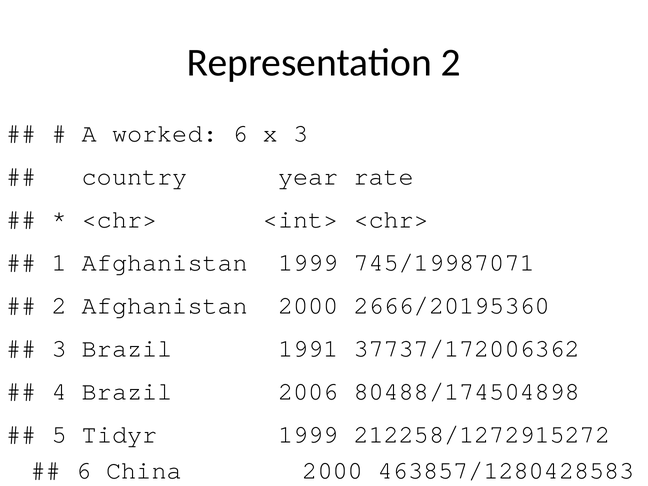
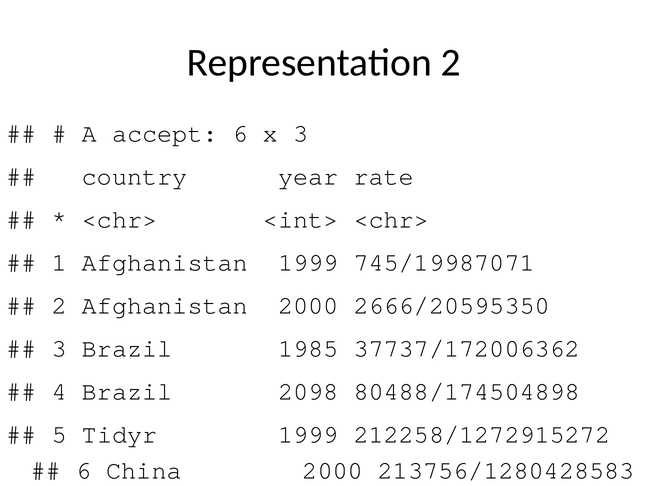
worked: worked -> accept (165, 134)
2666/20195360: 2666/20195360 -> 2666/20595350 (452, 306)
1991: 1991 -> 1985 (308, 349)
2006: 2006 -> 2098 (308, 392)
463857/1280428583: 463857/1280428583 -> 213756/1280428583 (506, 471)
